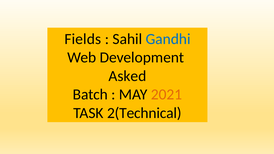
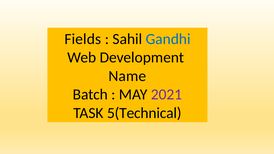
Asked: Asked -> Name (127, 76)
2021 colour: orange -> purple (166, 95)
2(Technical: 2(Technical -> 5(Technical (144, 113)
